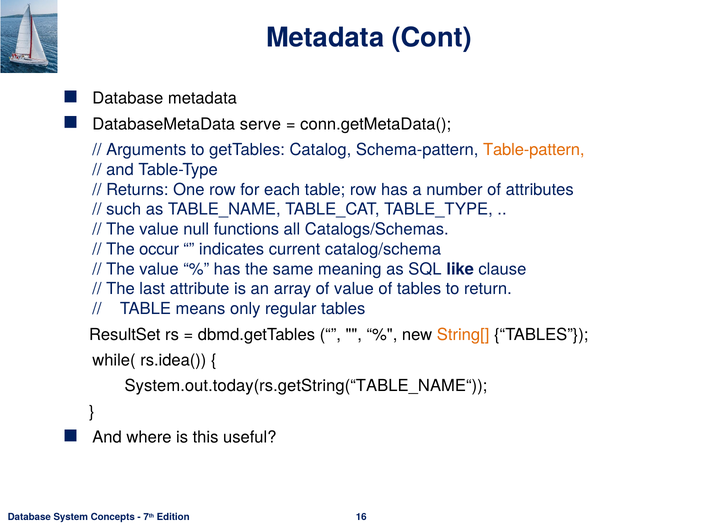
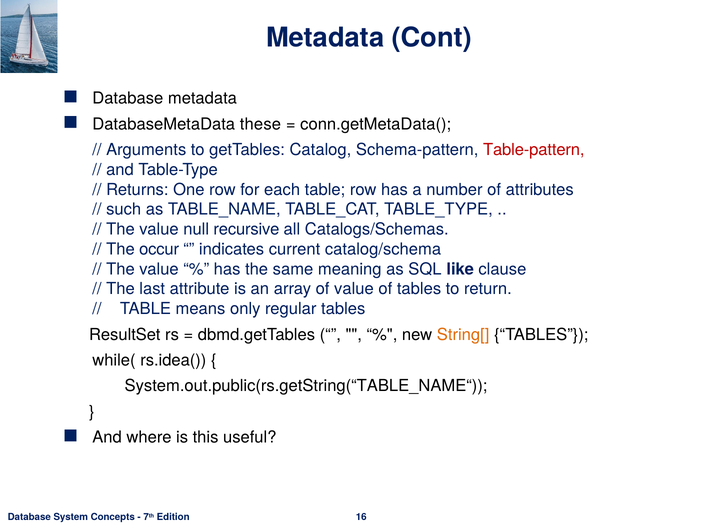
serve: serve -> these (260, 124)
Table-pattern colour: orange -> red (534, 150)
functions: functions -> recursive (246, 230)
System.out.today(rs.getString(“TABLE_NAME“: System.out.today(rs.getString(“TABLE_NAME“ -> System.out.public(rs.getString(“TABLE_NAME“ (306, 386)
